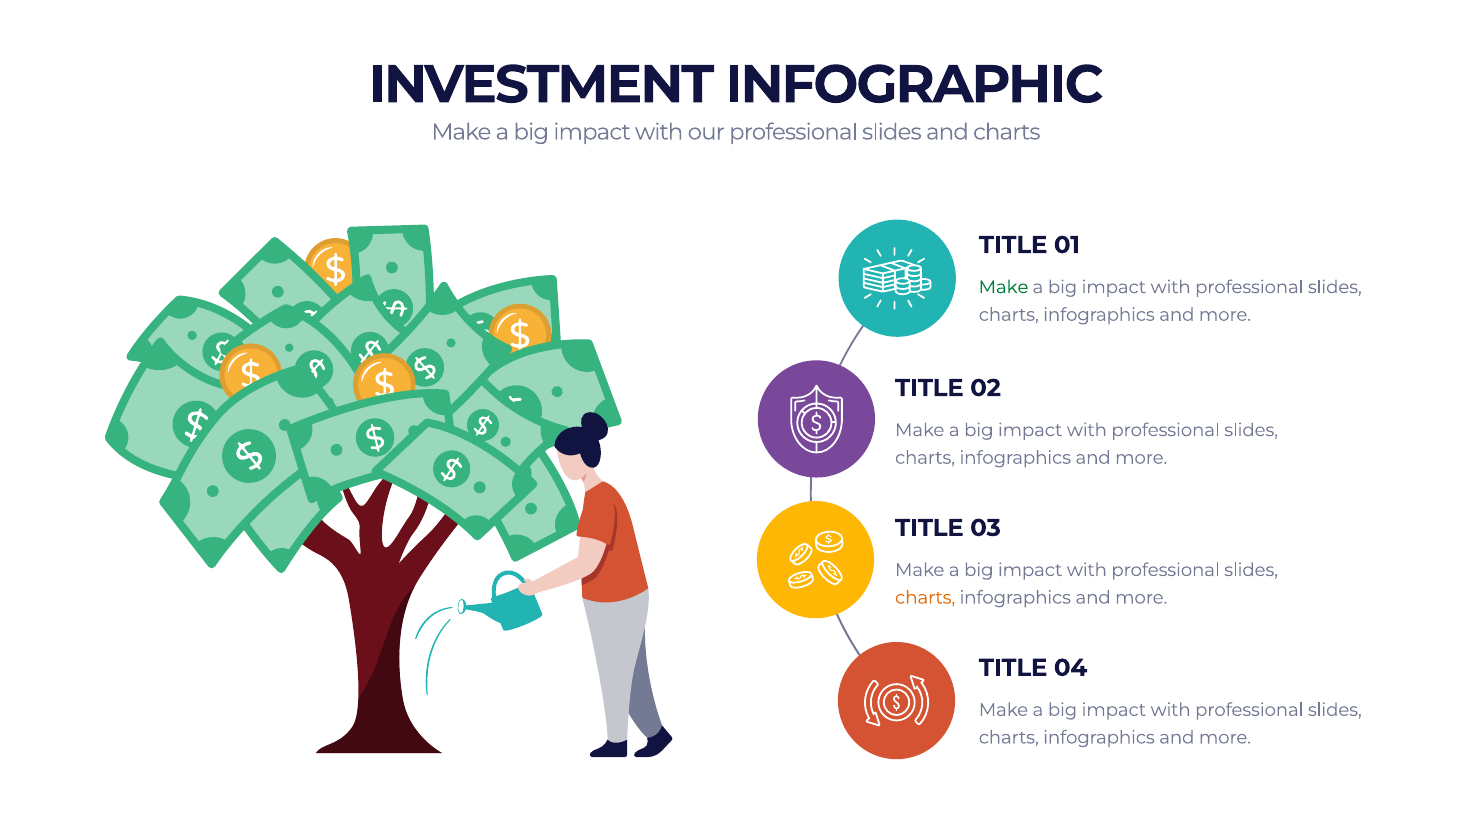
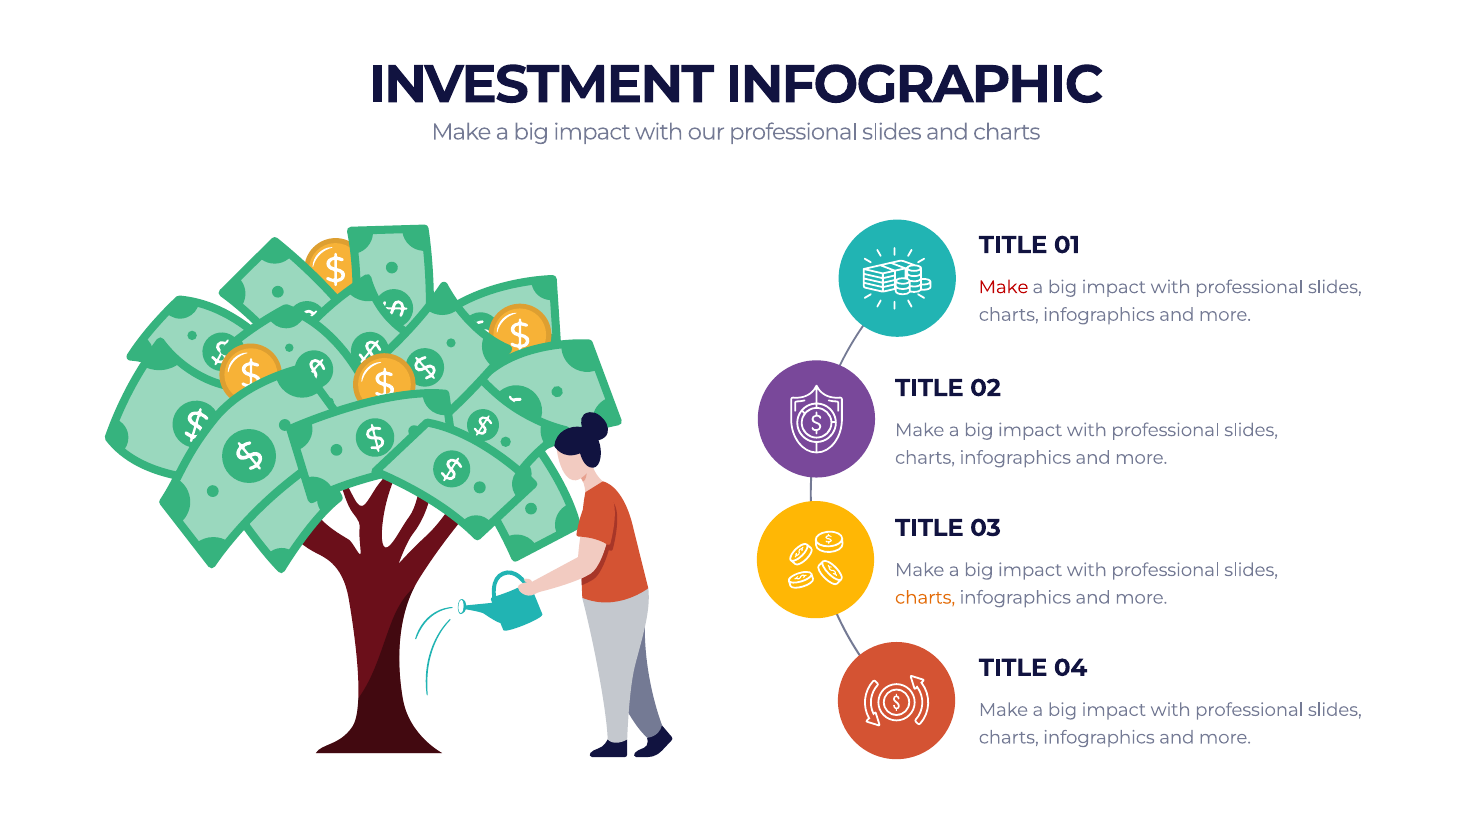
Make colour: green -> red (1004, 287)
